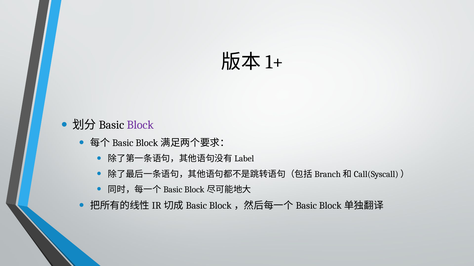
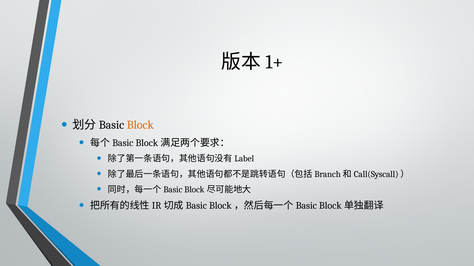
Block colour: purple -> orange (140, 125)
